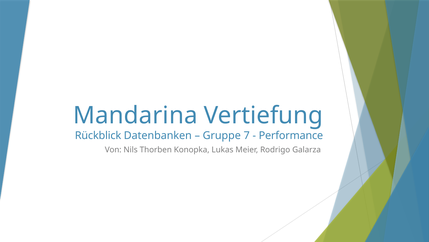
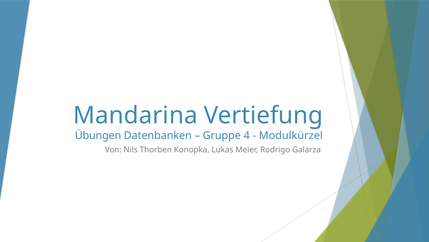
Rückblick: Rückblick -> Übungen (98, 135)
7: 7 -> 4 (247, 135)
Performance: Performance -> Modulkürzel (291, 135)
